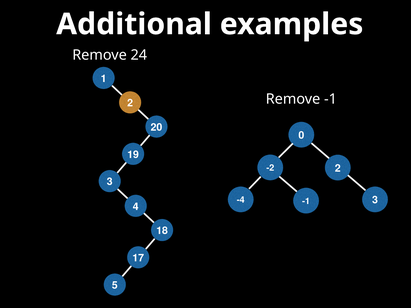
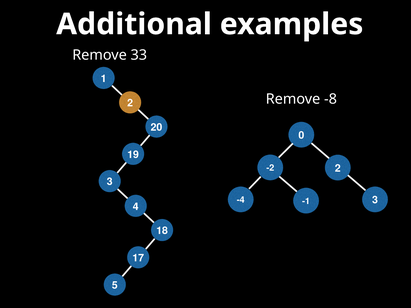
24: 24 -> 33 (139, 55)
Remove -1: -1 -> -8 (330, 99)
